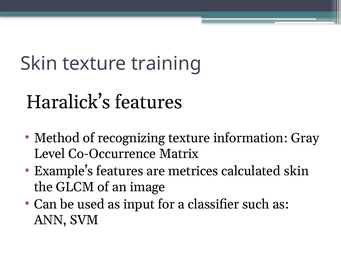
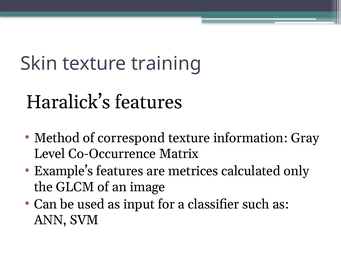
recognizing: recognizing -> correspond (131, 138)
calculated skin: skin -> only (296, 172)
